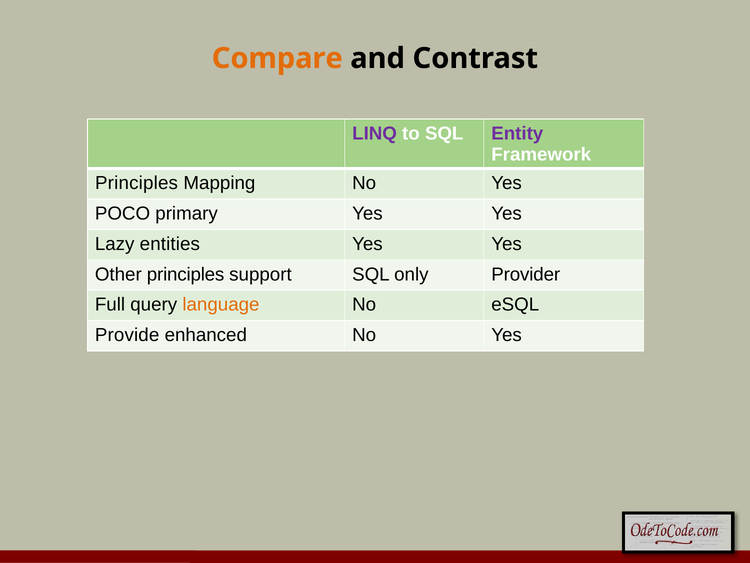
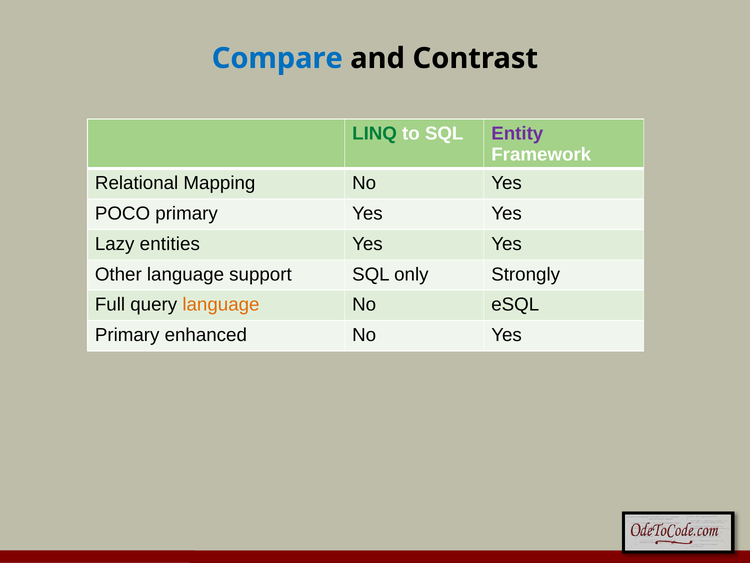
Compare colour: orange -> blue (277, 58)
LINQ colour: purple -> green (375, 133)
Principles: Principles -> Relational (137, 183)
Other principles: principles -> language (185, 274)
Provider: Provider -> Strongly (526, 274)
Provide: Provide -> Primary (127, 335)
